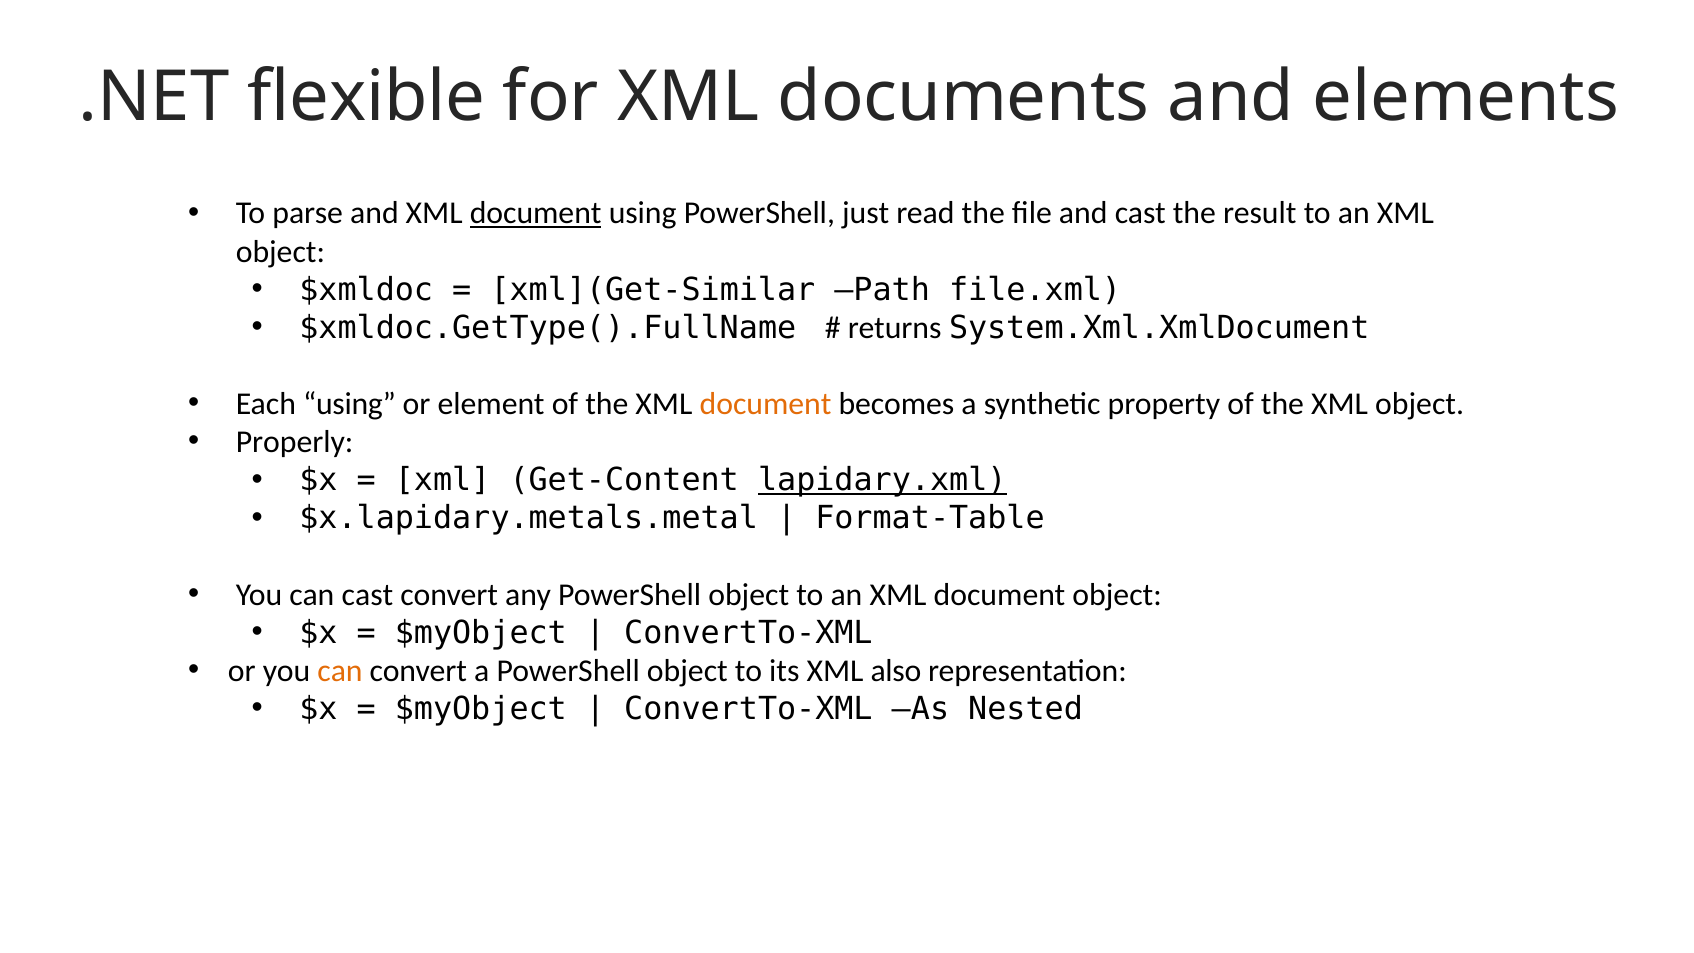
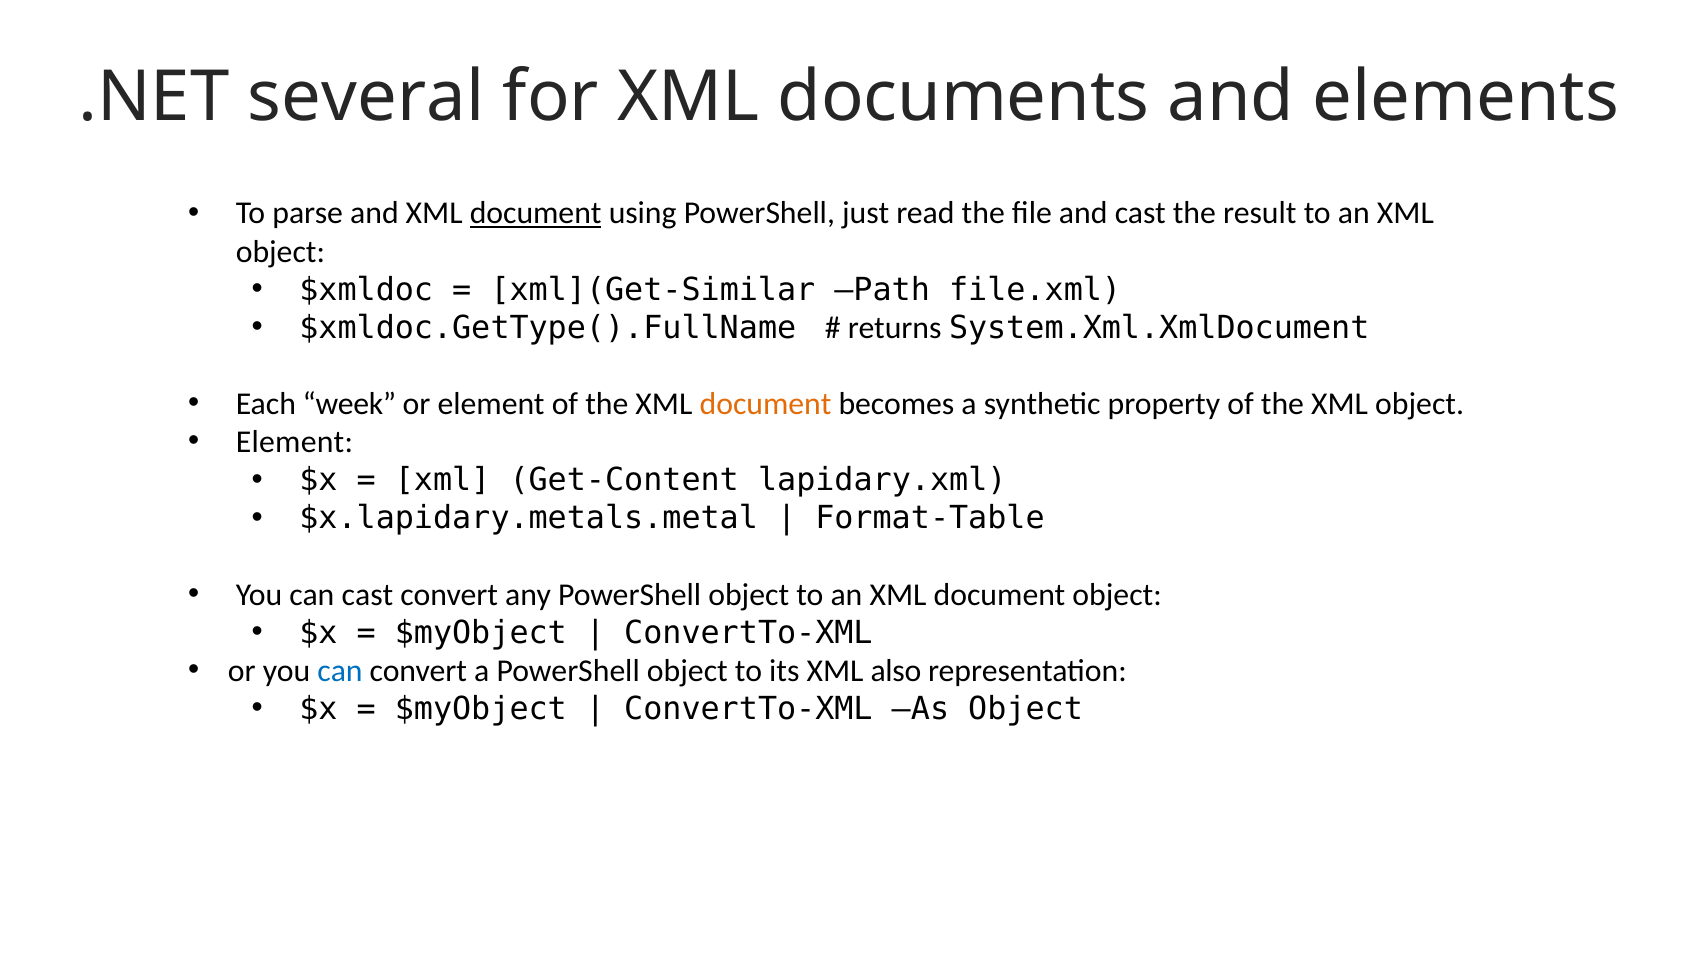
flexible: flexible -> several (366, 97)
Each using: using -> week (349, 404)
Properly: Properly -> Element (294, 442)
lapidary.xml underline: present -> none (882, 480)
can colour: orange -> blue (340, 671)
As Nested: Nested -> Object (1026, 709)
